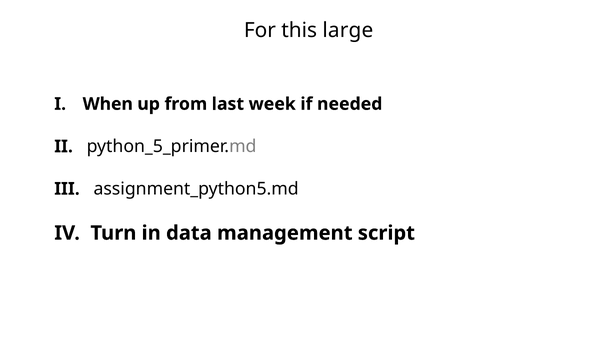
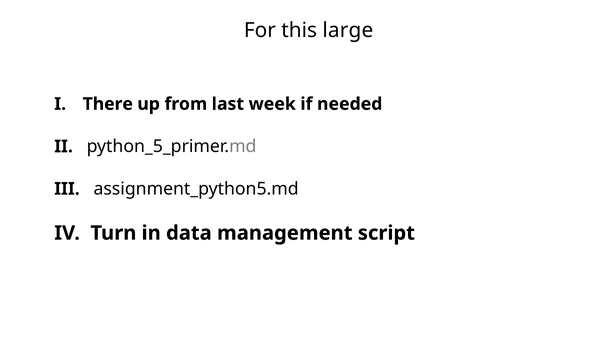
When: When -> There (108, 104)
